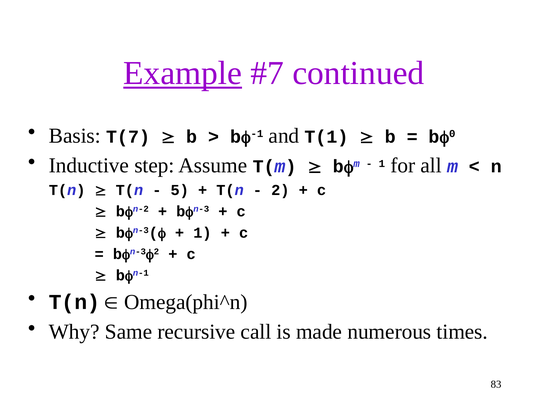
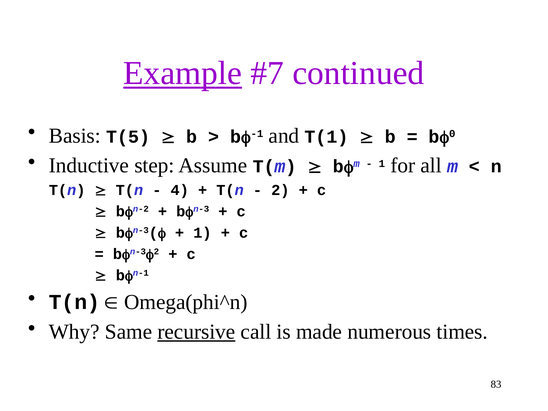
T(7: T(7 -> T(5 (128, 137)
5: 5 -> 4 (180, 190)
recursive underline: none -> present (196, 332)
